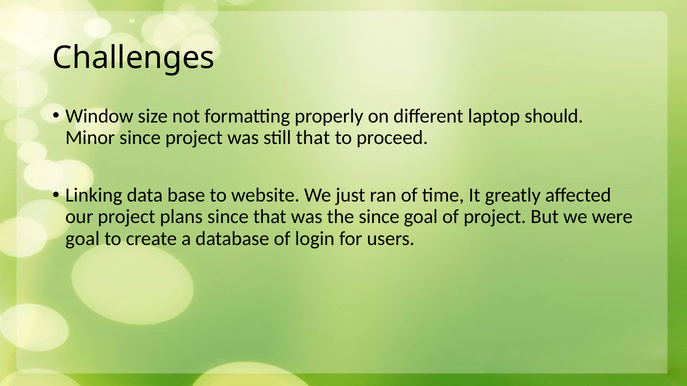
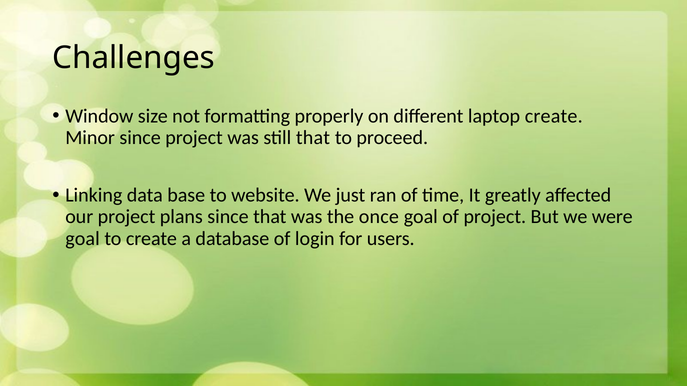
laptop should: should -> create (554, 116)
the since: since -> once (379, 217)
